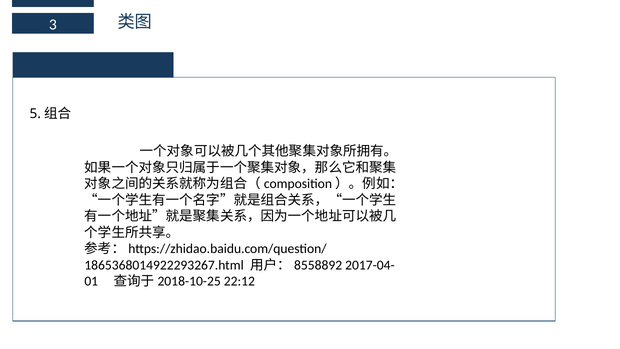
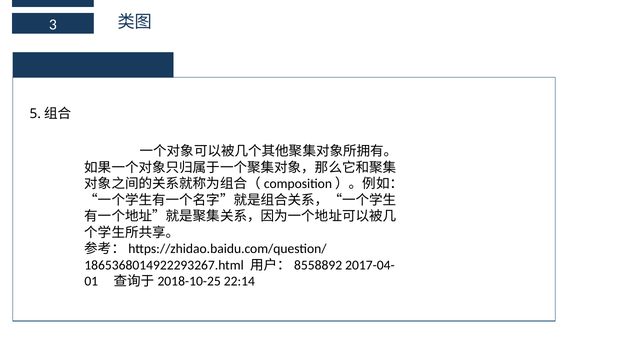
22:12: 22:12 -> 22:14 (239, 281)
